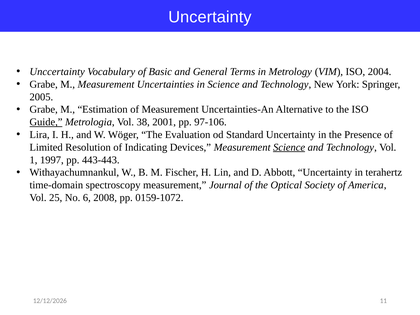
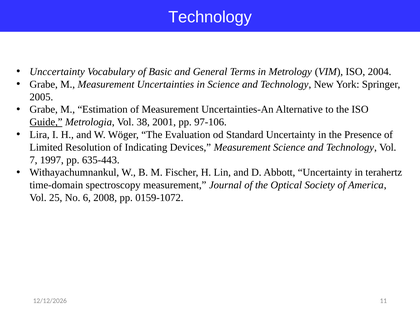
Uncertainty: Uncertainty -> Technology (210, 17)
Science underline: present -> none (289, 147)
1: 1 -> 7 (34, 160)
443-443: 443-443 -> 635-443 (101, 160)
